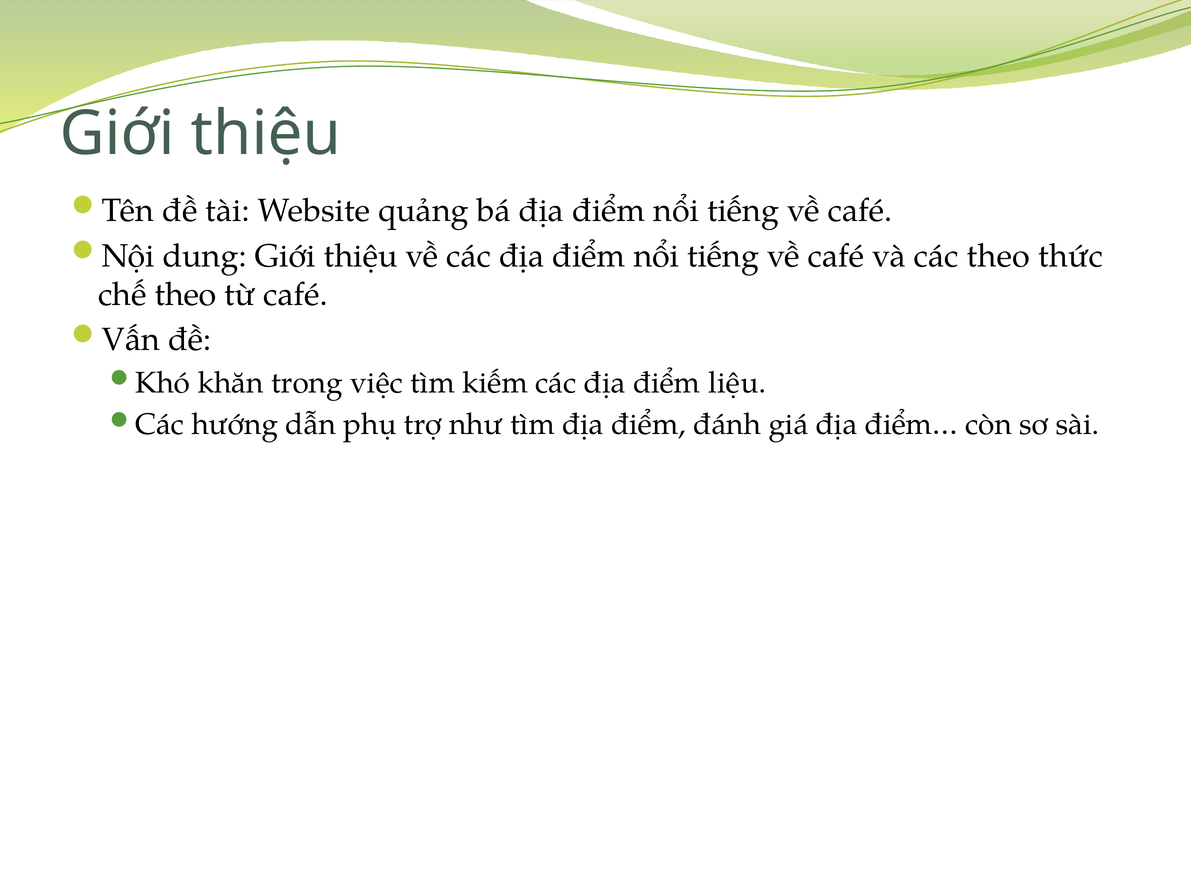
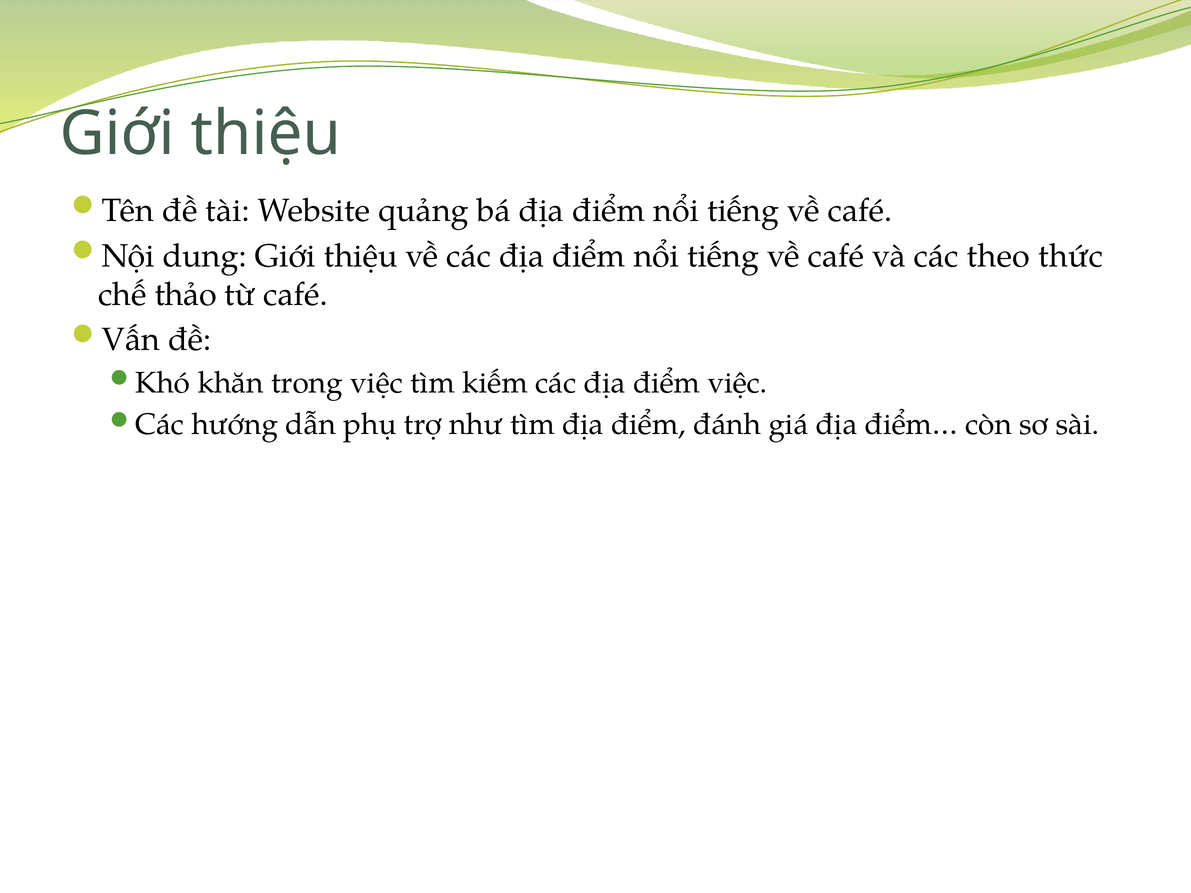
chế theo: theo -> thảo (186, 295)
điểm liệu: liệu -> việc (737, 383)
